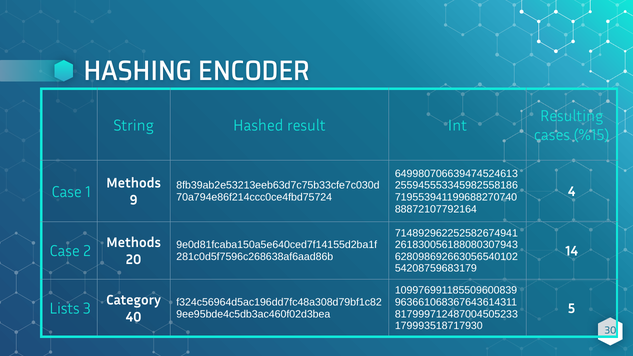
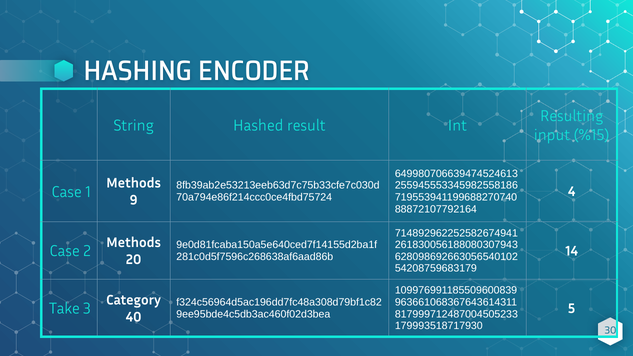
cases: cases -> input (552, 135)
Lists: Lists -> Take (64, 309)
